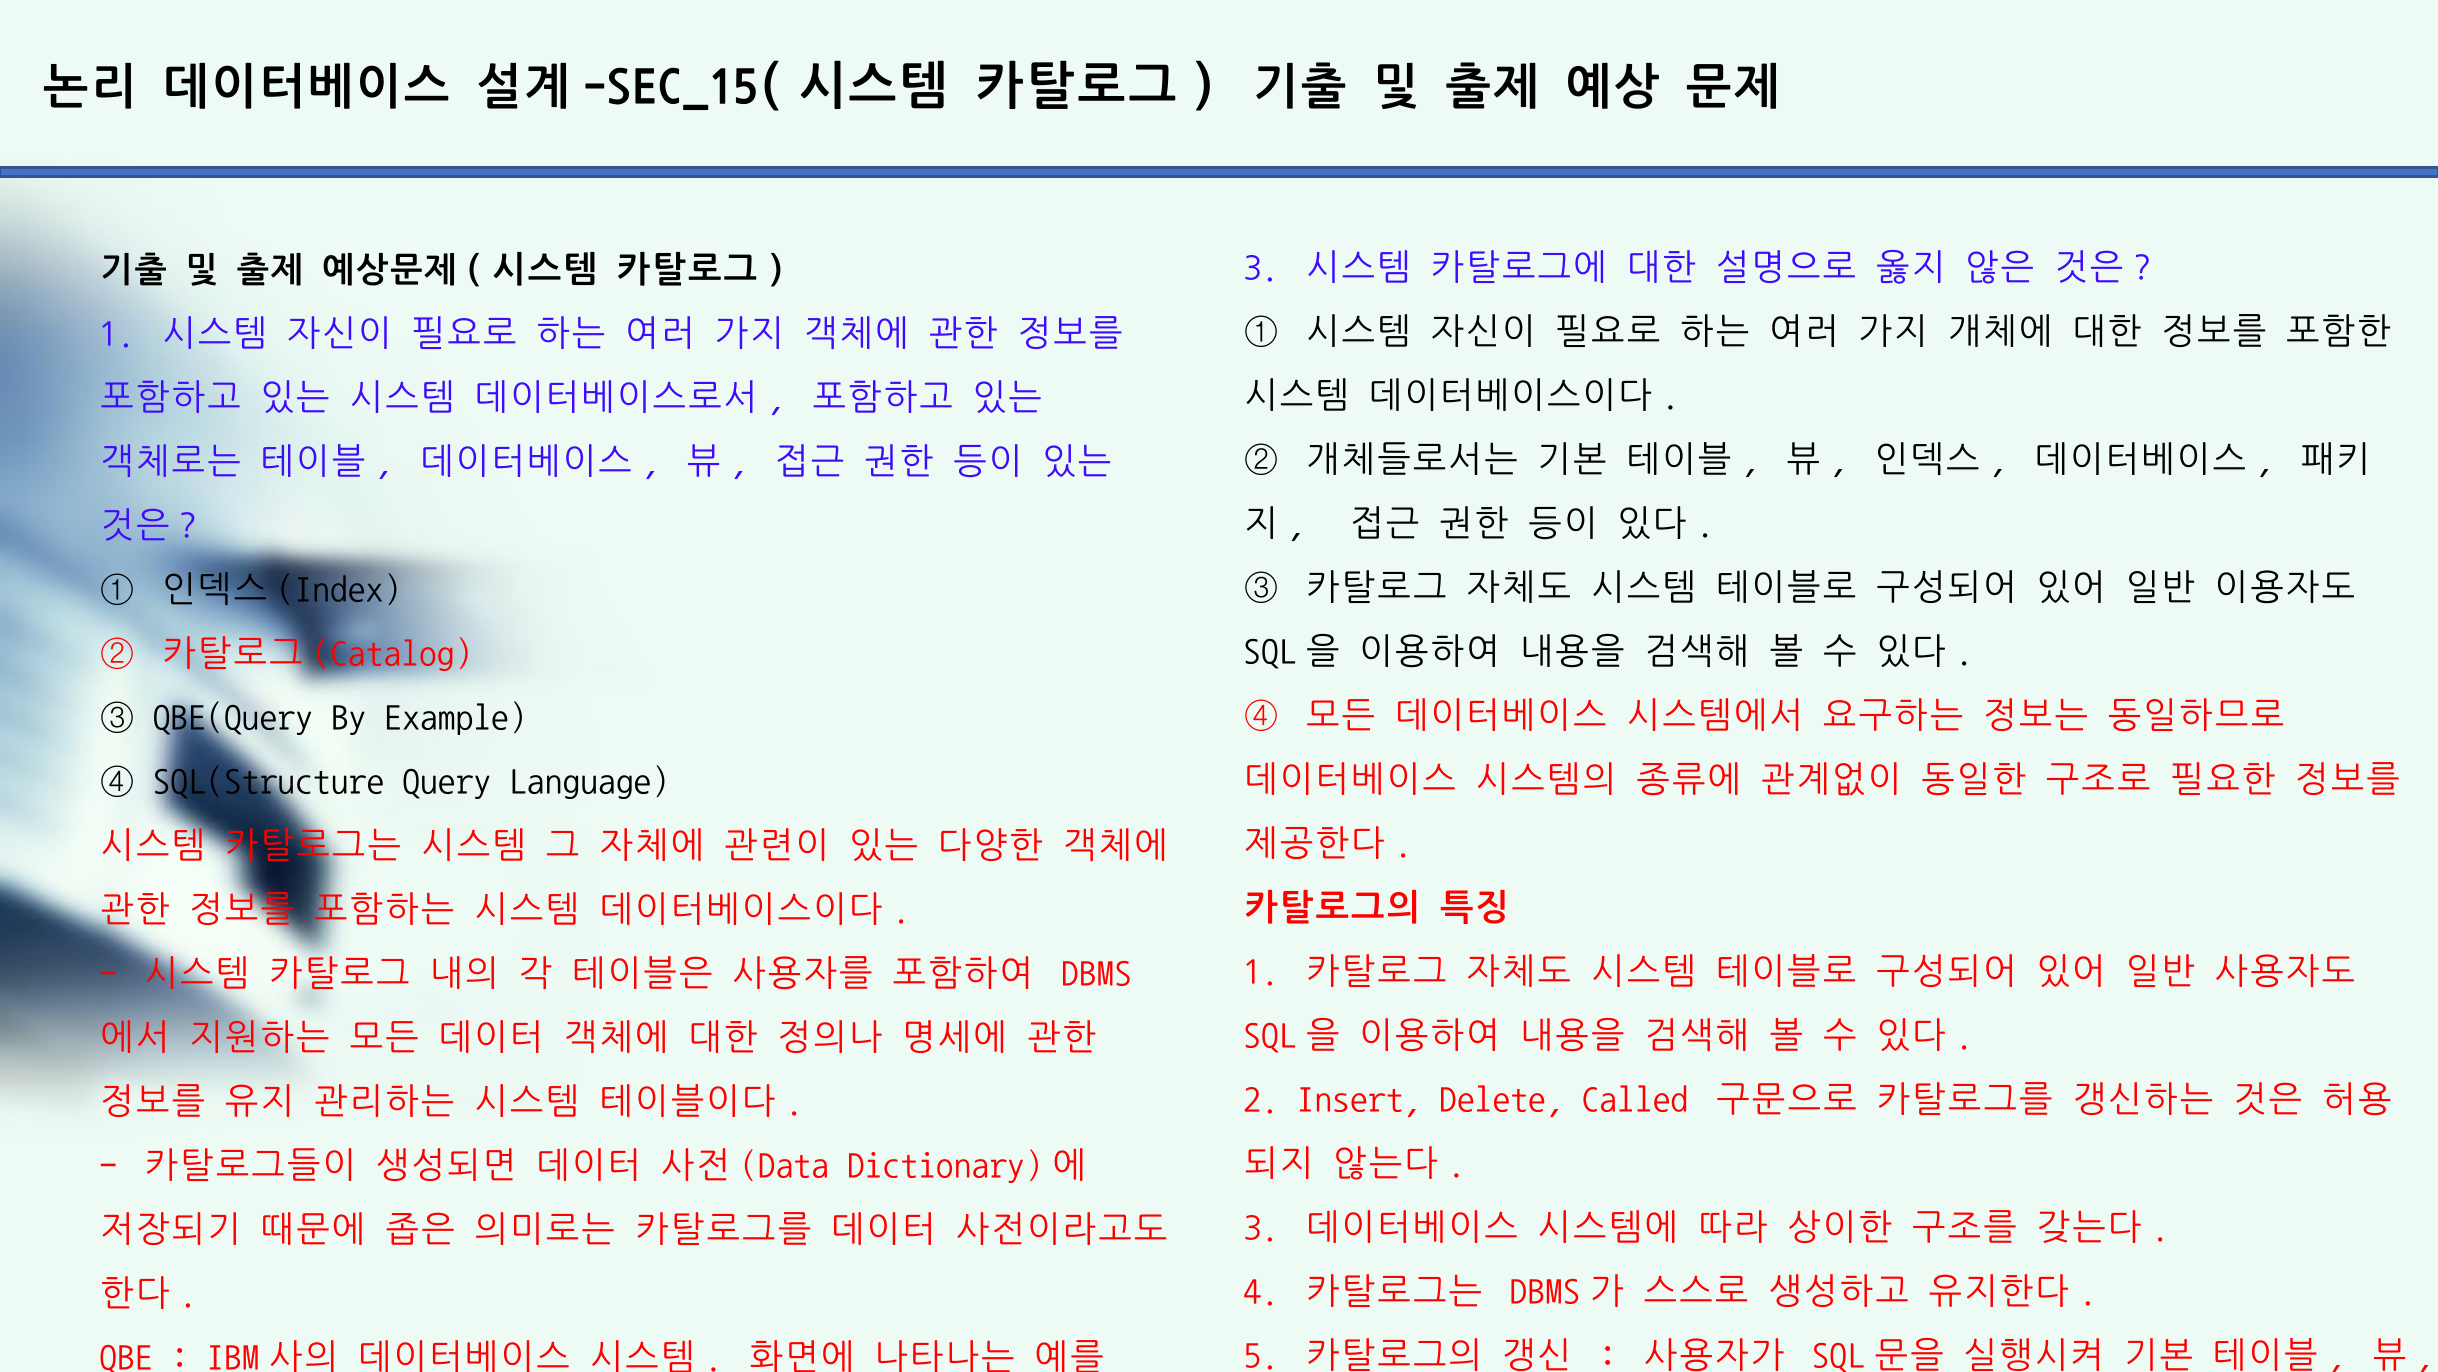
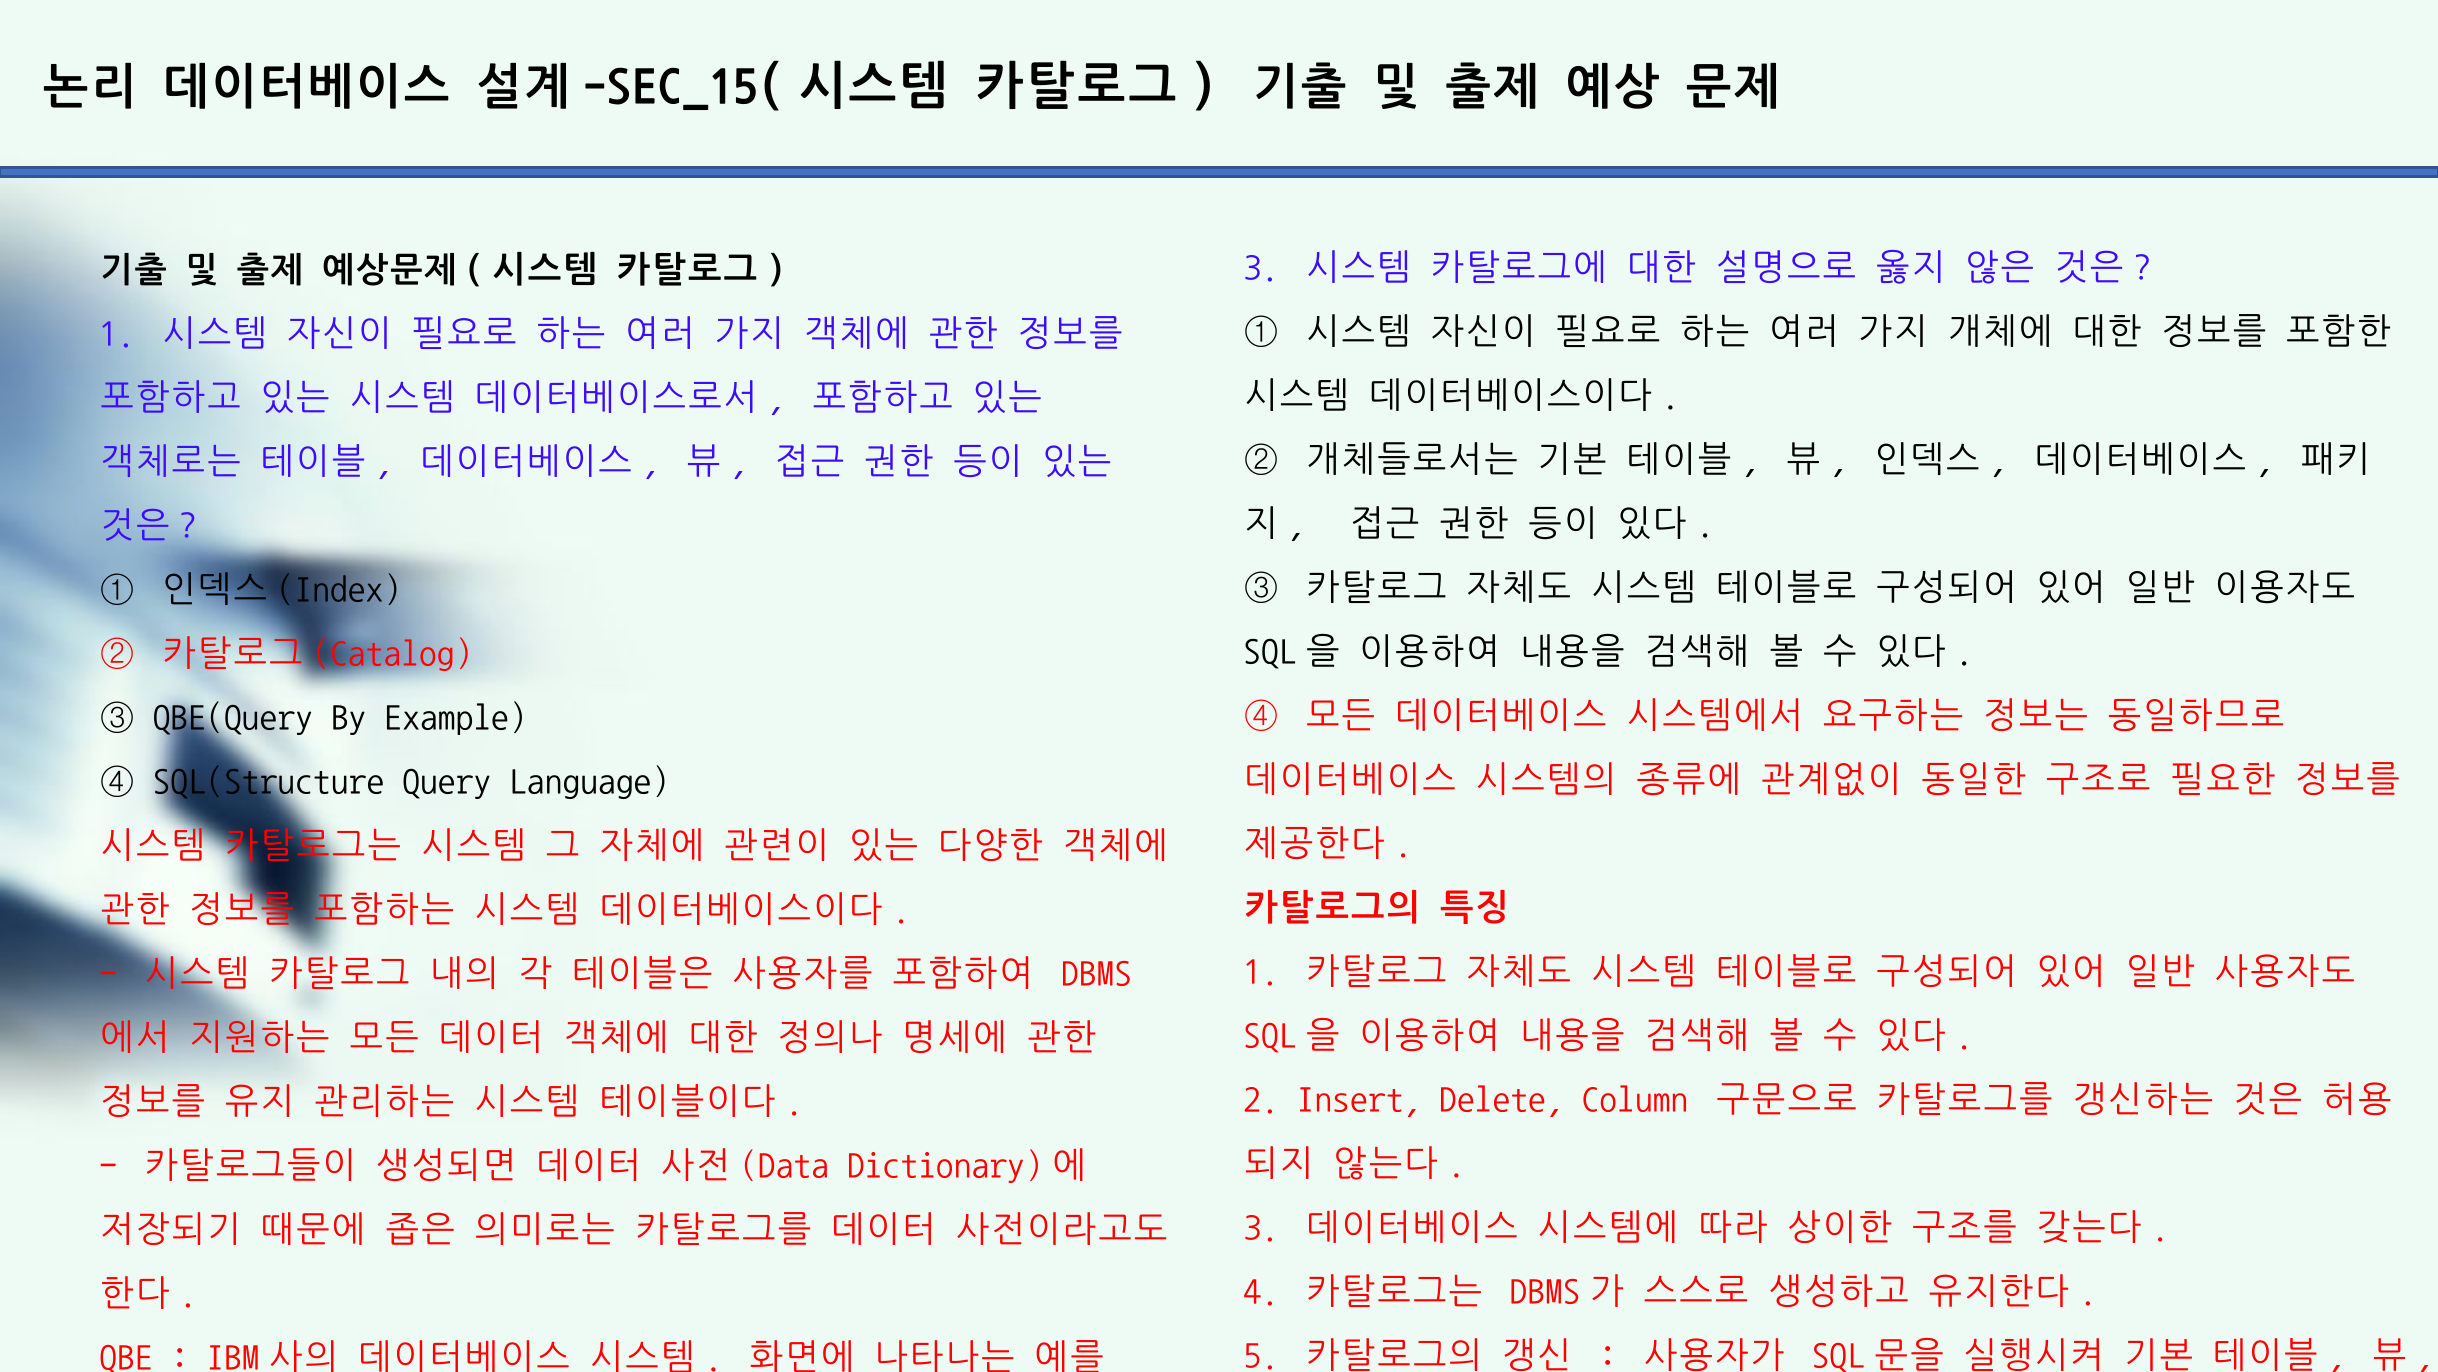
Called: Called -> Column (1635, 1098)
